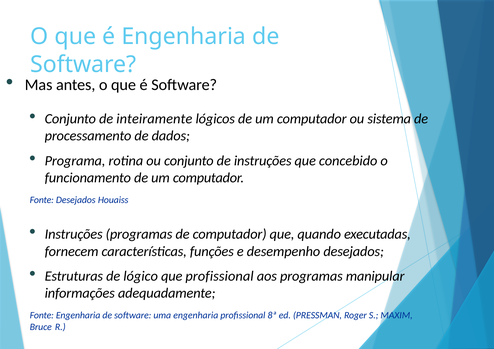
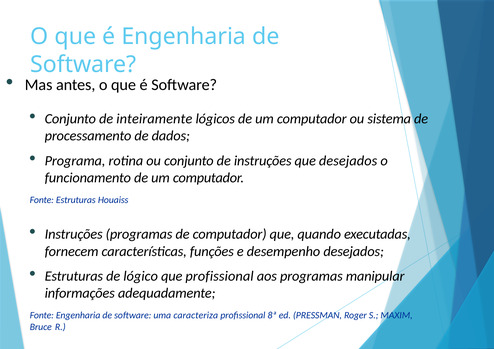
que concebido: concebido -> desejados (348, 161)
Fonte Desejados: Desejados -> Estruturas (76, 200)
uma engenharia: engenharia -> caracteriza (196, 315)
